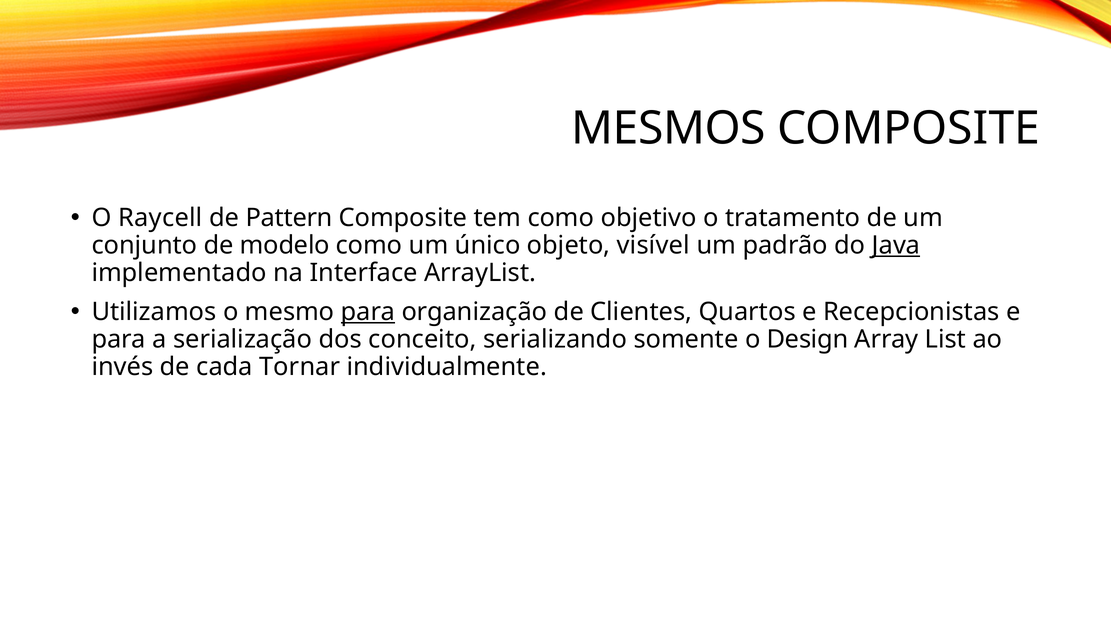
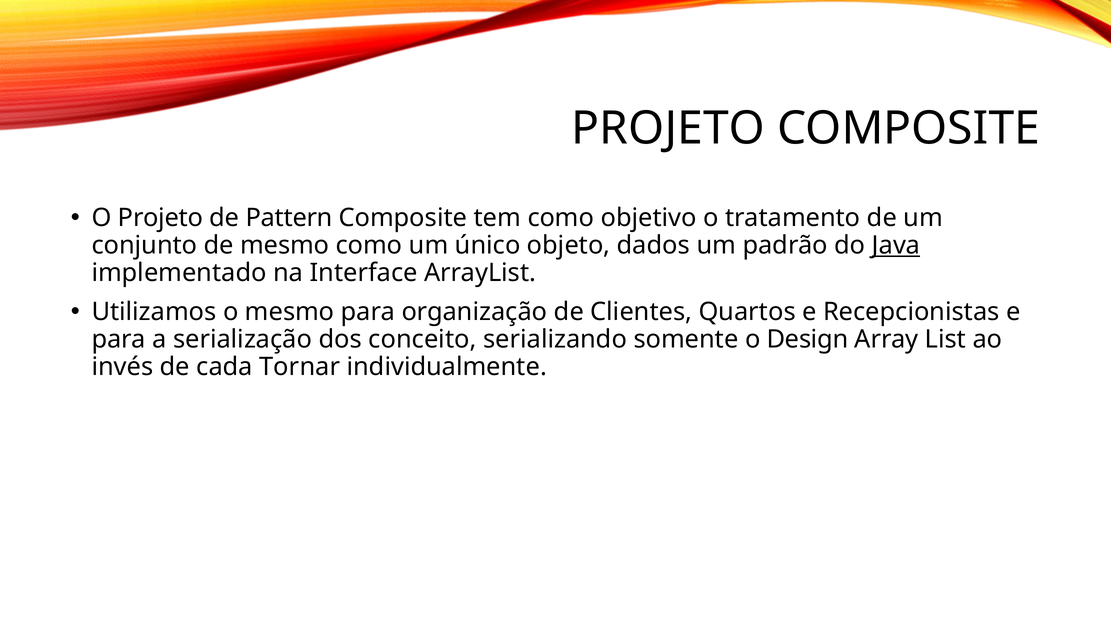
MESMOS: MESMOS -> PROJETO (668, 128)
O Raycell: Raycell -> Projeto (161, 218)
de modelo: modelo -> mesmo (285, 245)
visível: visível -> dados (653, 245)
para underline: present -> none (368, 312)
